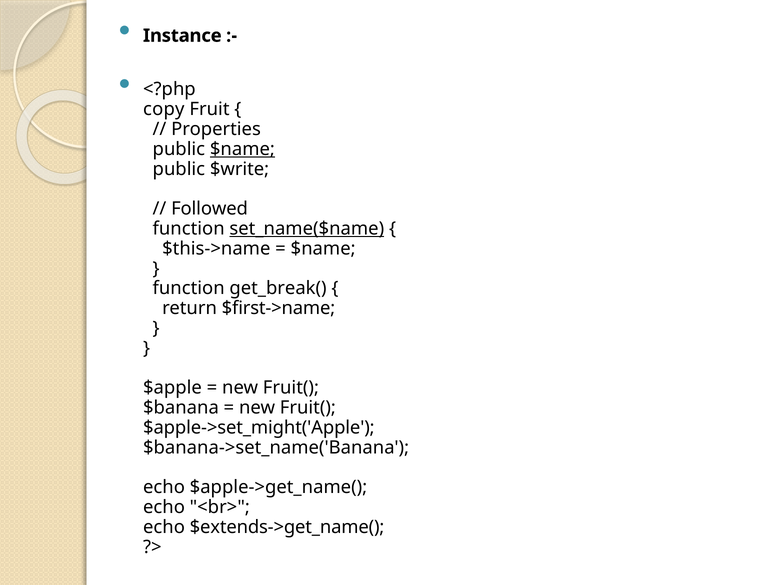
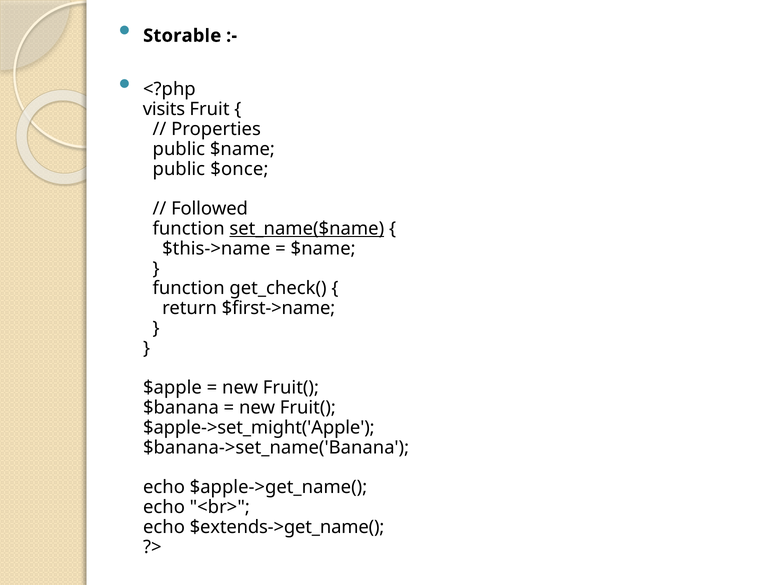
Instance: Instance -> Storable (182, 36)
copy: copy -> visits (164, 109)
$name underline: present -> none (242, 149)
$write: $write -> $once (239, 169)
get_break(: get_break( -> get_check( (278, 289)
